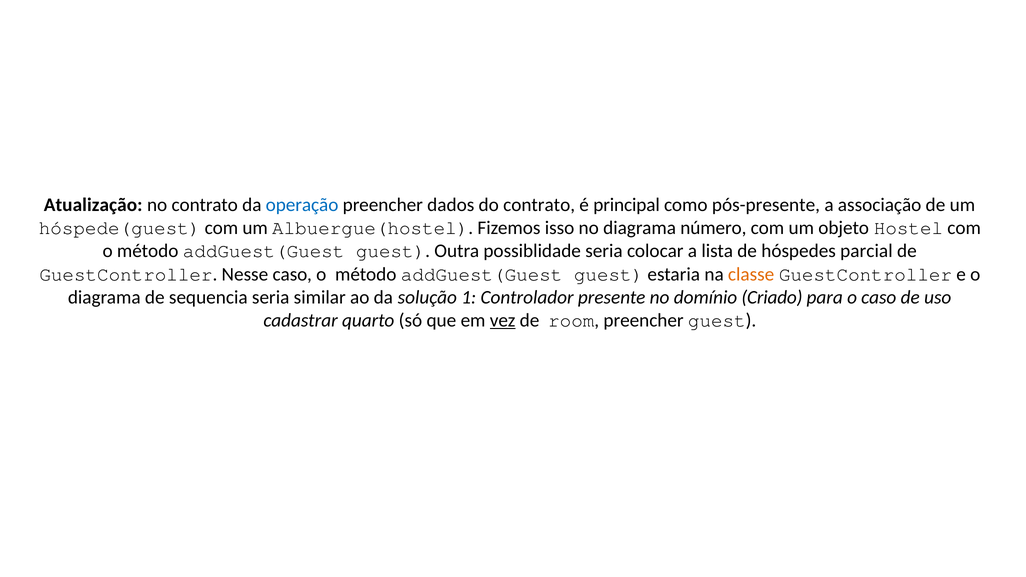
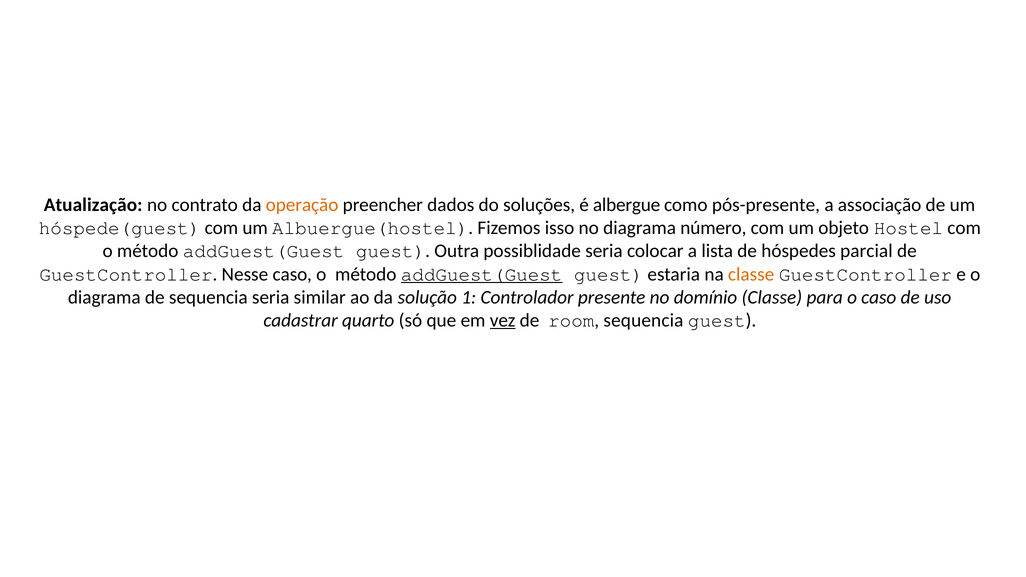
operação colour: blue -> orange (302, 205)
do contrato: contrato -> soluções (539, 205)
principal: principal -> albergue (627, 205)
addGuest(Guest underline: none -> present (482, 274)
domínio Criado: Criado -> Classe (772, 297)
room preencher: preencher -> sequencia (643, 320)
